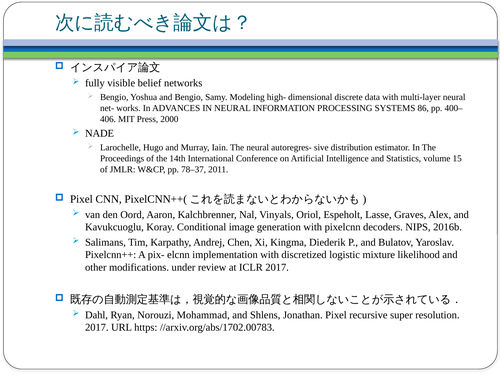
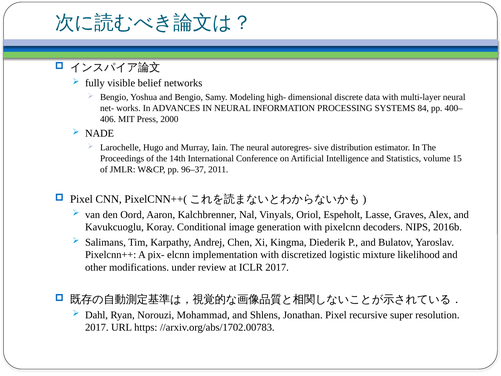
86: 86 -> 84 (423, 108)
78–37: 78–37 -> 96–37 (194, 169)
